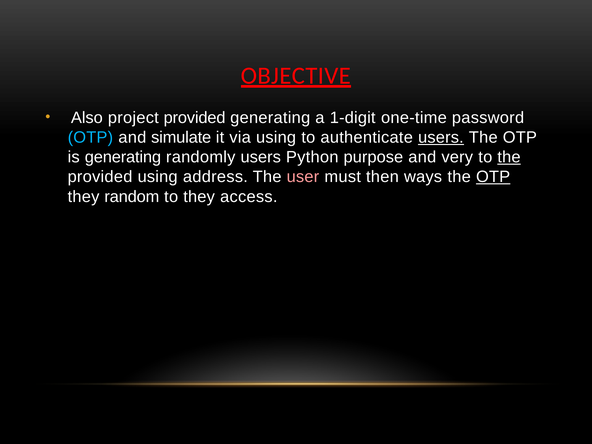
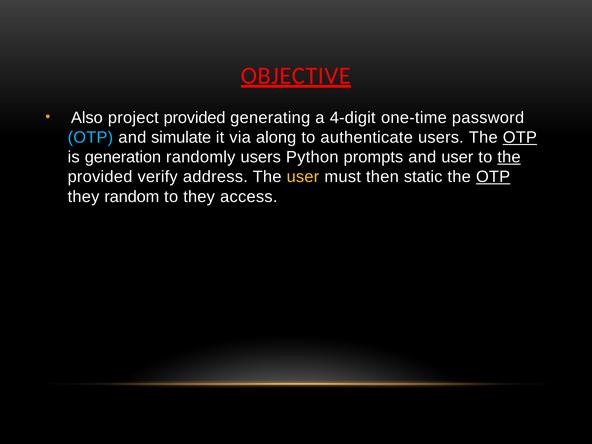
1-digit: 1-digit -> 4-digit (353, 118)
via using: using -> along (276, 137)
users underline: present -> none (441, 137)
OTP underline: none -> present (520, 137)
is generating: generating -> generation (123, 157)
purpose: purpose -> prompts (373, 157)
and very: very -> user (457, 157)
provided using: using -> verify (158, 177)
user colour: pink -> yellow (303, 177)
ways: ways -> static (423, 177)
